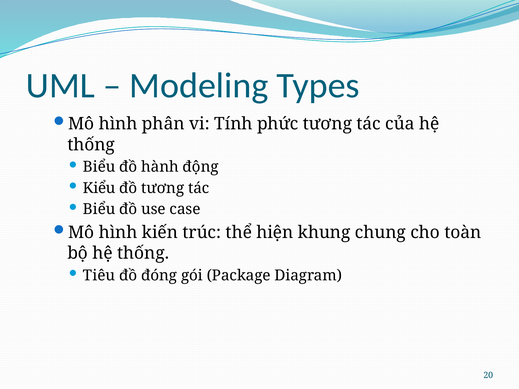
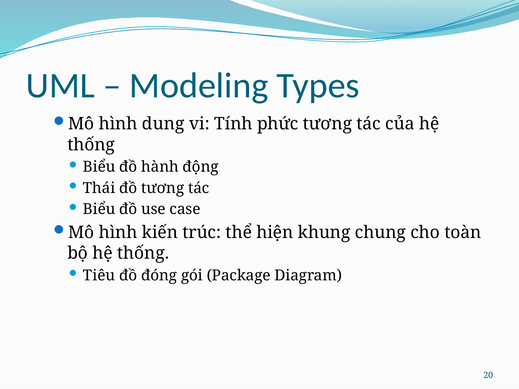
phân: phân -> dung (163, 124)
Kiểu: Kiểu -> Thái (99, 188)
